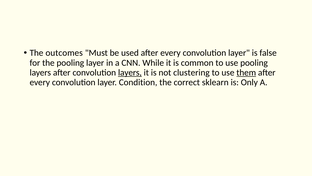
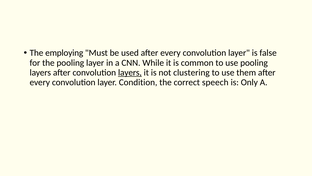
outcomes: outcomes -> employing (64, 53)
them underline: present -> none (246, 72)
sklearn: sklearn -> speech (215, 82)
